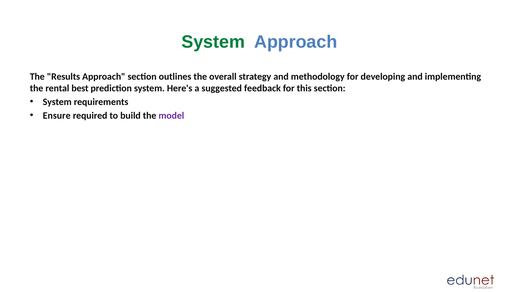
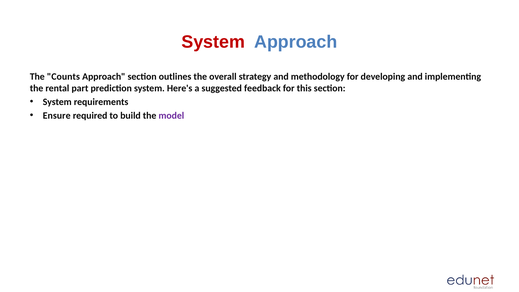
System colour: green -> red (213, 42)
Results: Results -> Counts (63, 77)
best: best -> part (80, 88)
